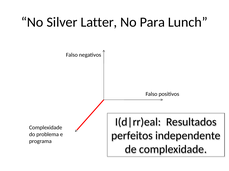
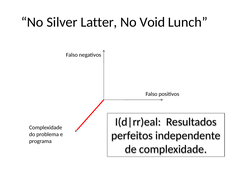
Para: Para -> Void (152, 22)
